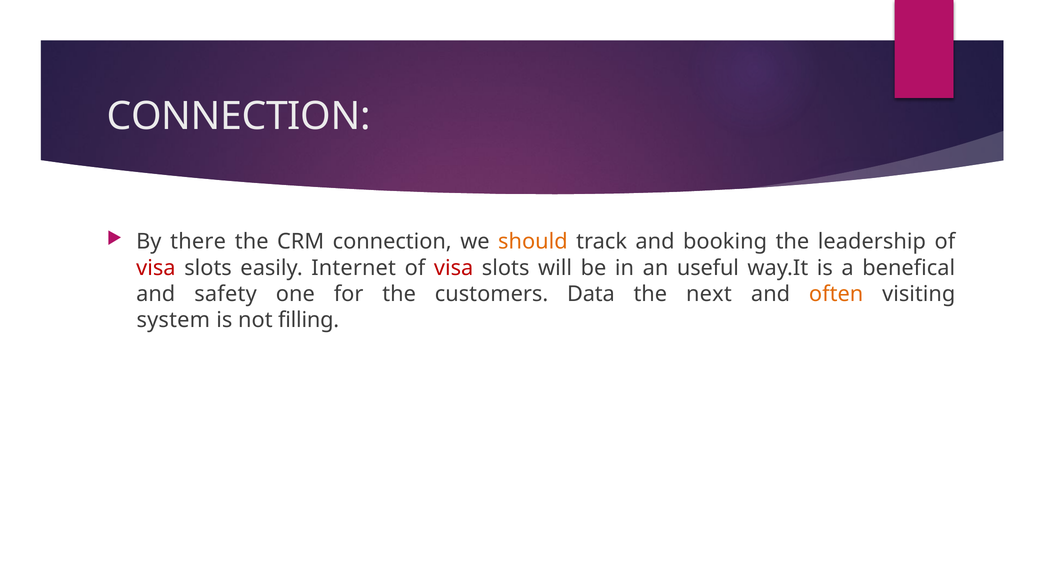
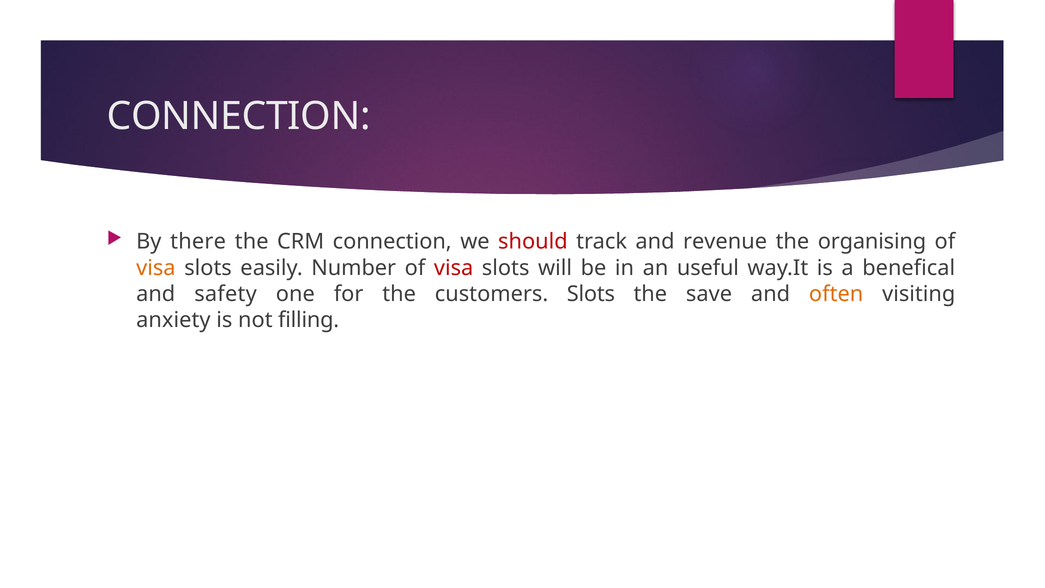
should colour: orange -> red (533, 242)
booking: booking -> revenue (725, 242)
leadership: leadership -> organising (872, 242)
visa colour: red -> orange (156, 268)
Internet: Internet -> Number (354, 268)
customers Data: Data -> Slots (591, 294)
next: next -> save (709, 294)
system: system -> anxiety (173, 320)
